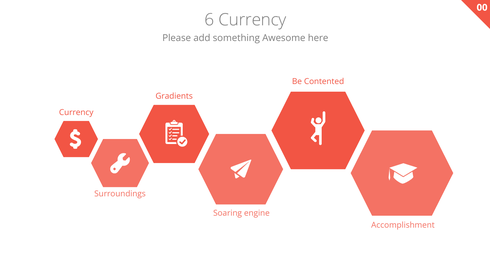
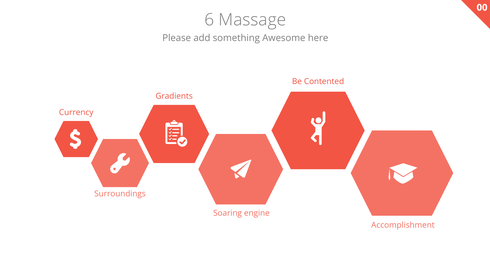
6 Currency: Currency -> Massage (252, 20)
